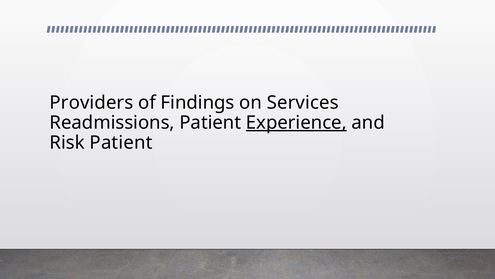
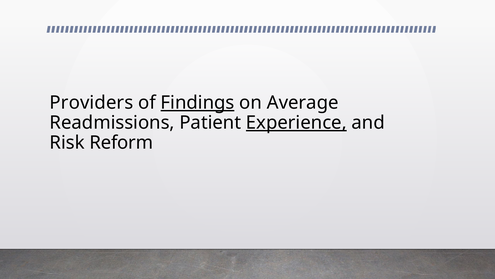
Findings underline: none -> present (198, 102)
Services: Services -> Average (303, 102)
Risk Patient: Patient -> Reform (121, 143)
